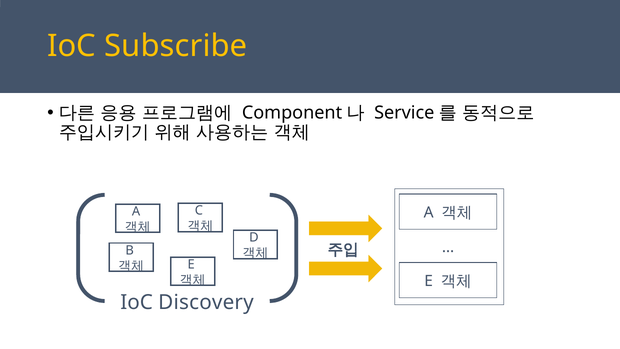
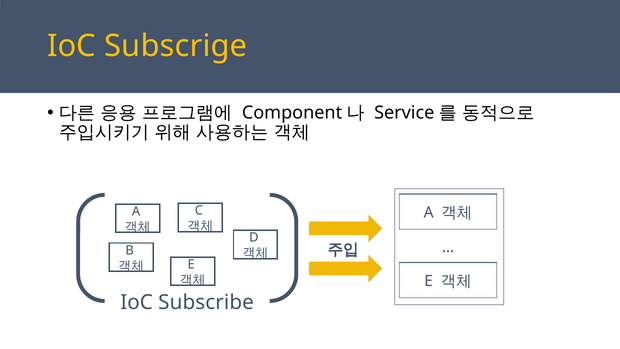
Subscribe: Subscribe -> Subscrige (176, 46)
Discovery: Discovery -> Subscribe (206, 302)
